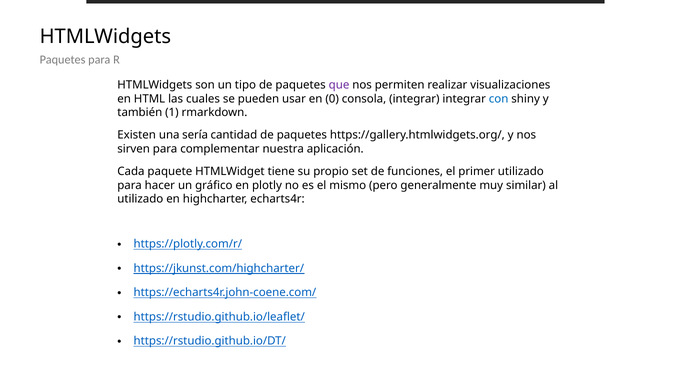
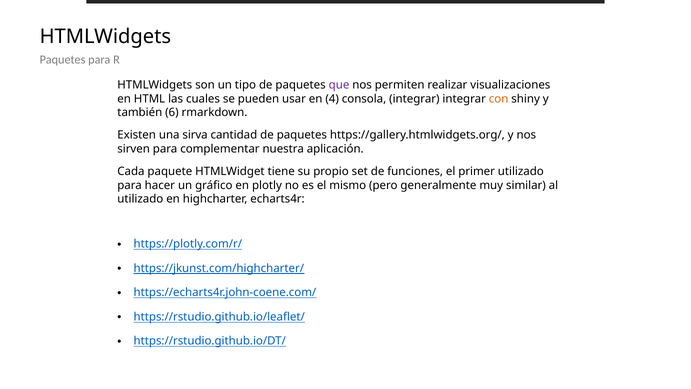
0: 0 -> 4 (332, 99)
con colour: blue -> orange (499, 99)
1: 1 -> 6 (172, 113)
sería: sería -> sirva (195, 135)
